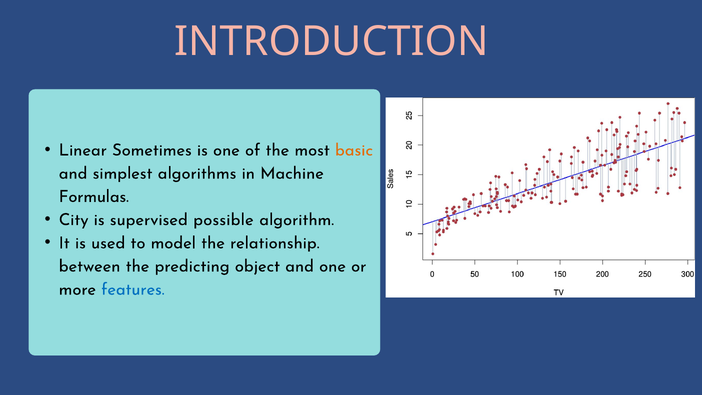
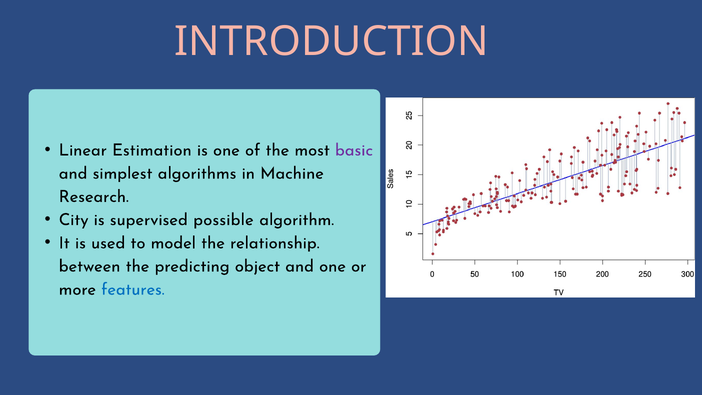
Sometimes: Sometimes -> Estimation (152, 150)
basic colour: orange -> purple (354, 150)
Formulas: Formulas -> Research (94, 196)
